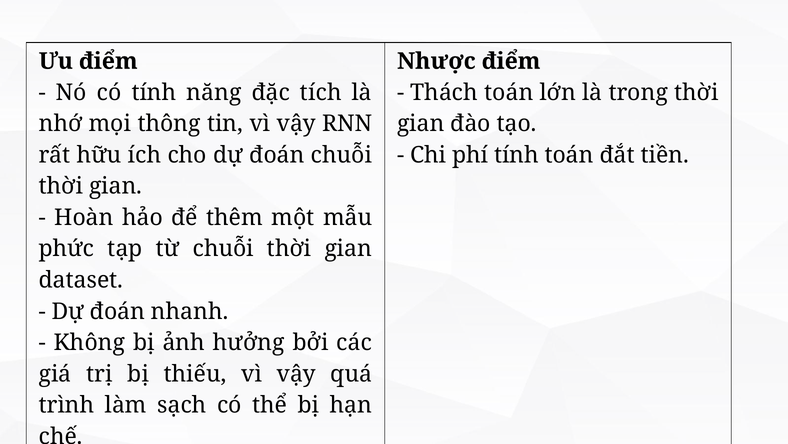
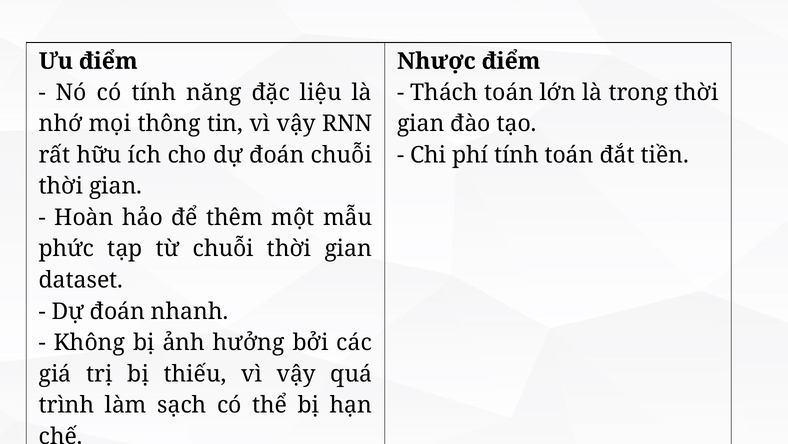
tích: tích -> liệu (321, 92)
